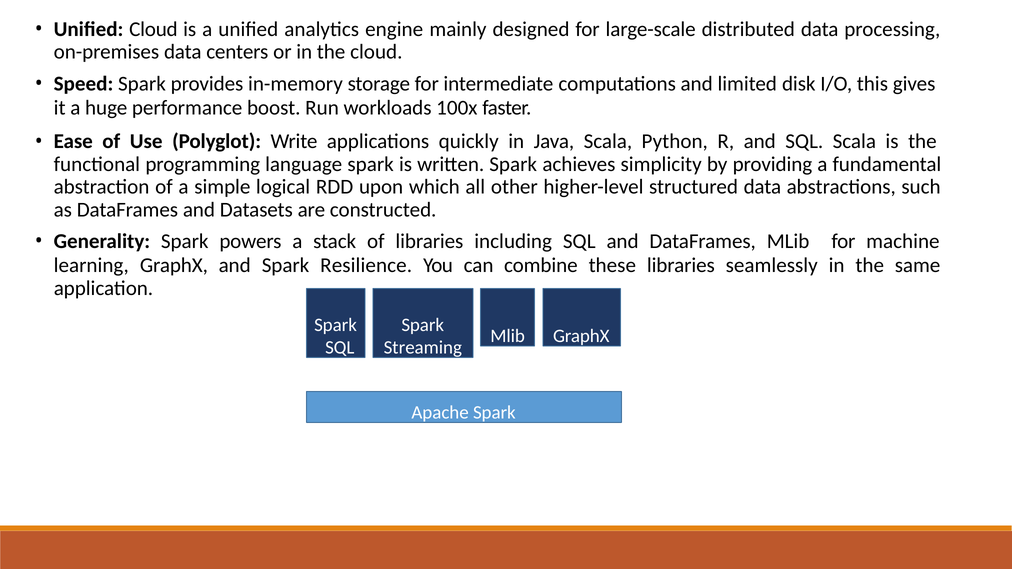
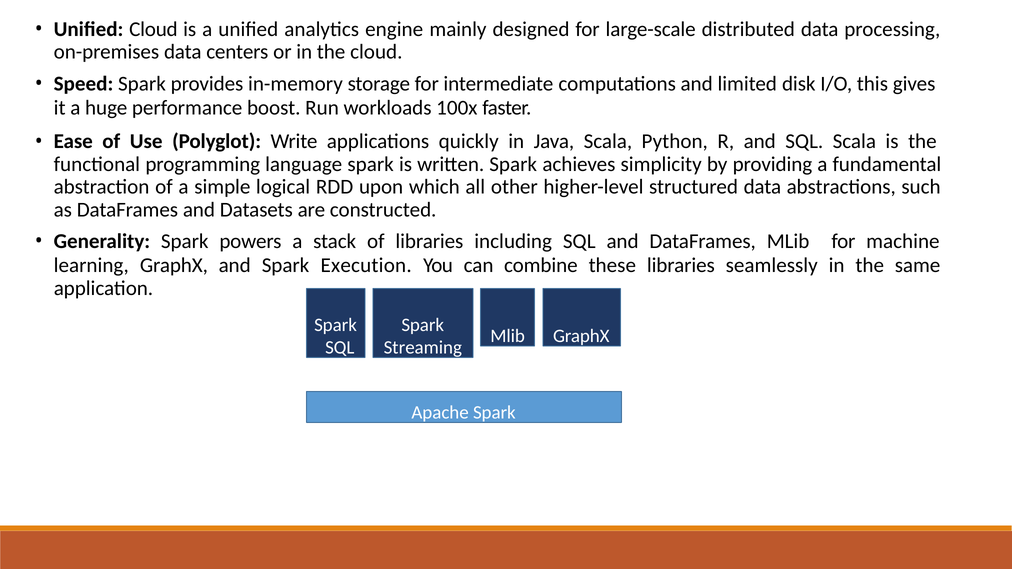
Resilience: Resilience -> Execution (366, 265)
